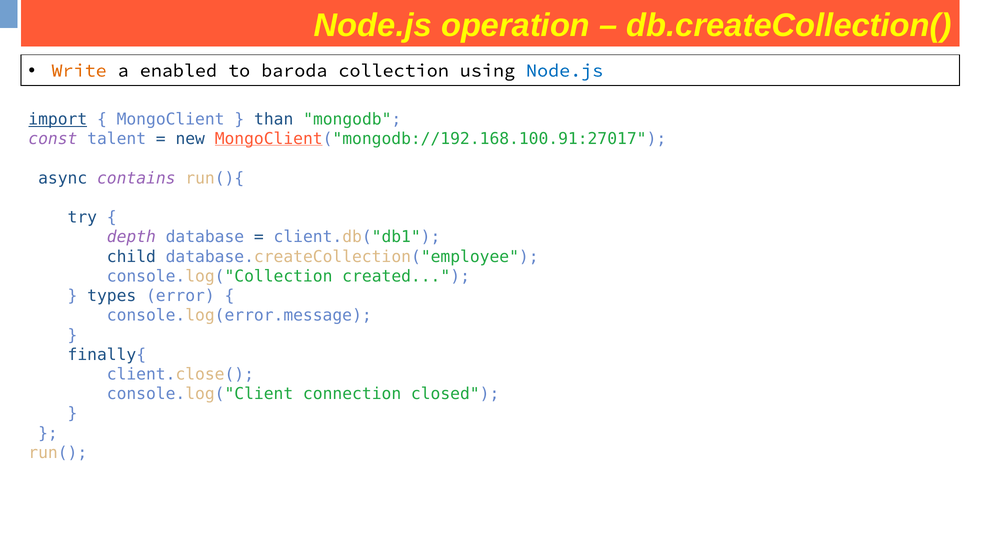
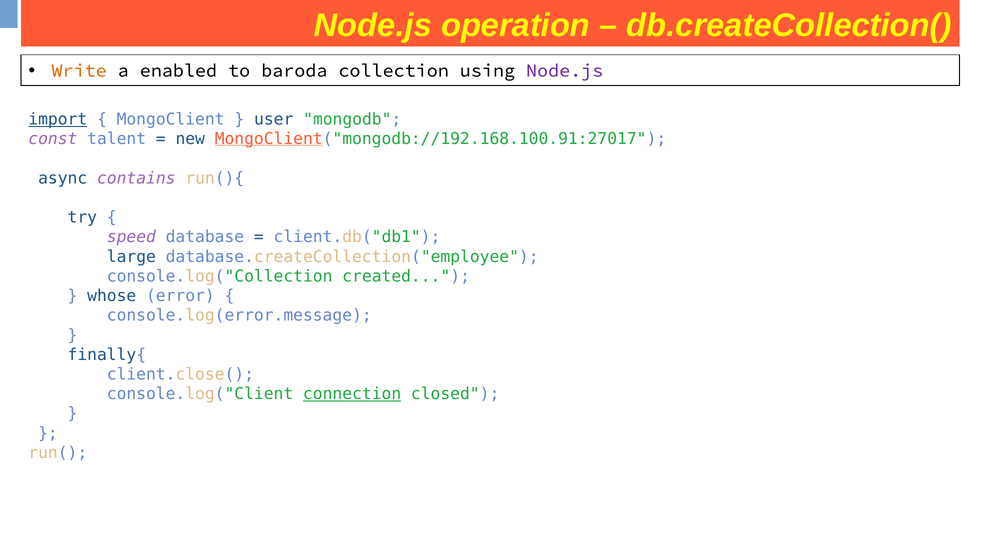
Node.js colour: blue -> purple (565, 71)
than: than -> user (274, 119)
depth: depth -> speed (131, 237)
child: child -> large (131, 257)
types: types -> whose (112, 296)
connection underline: none -> present (352, 394)
